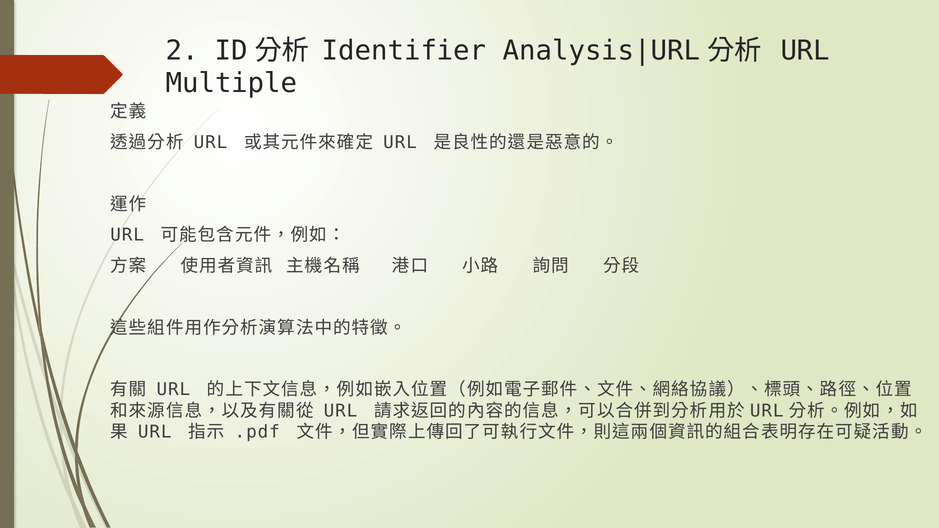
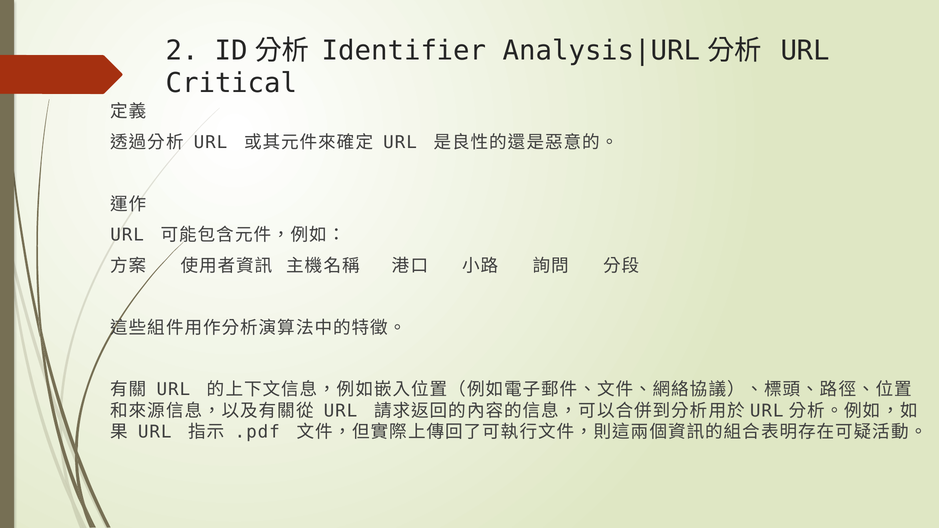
Multiple: Multiple -> Critical (231, 83)
